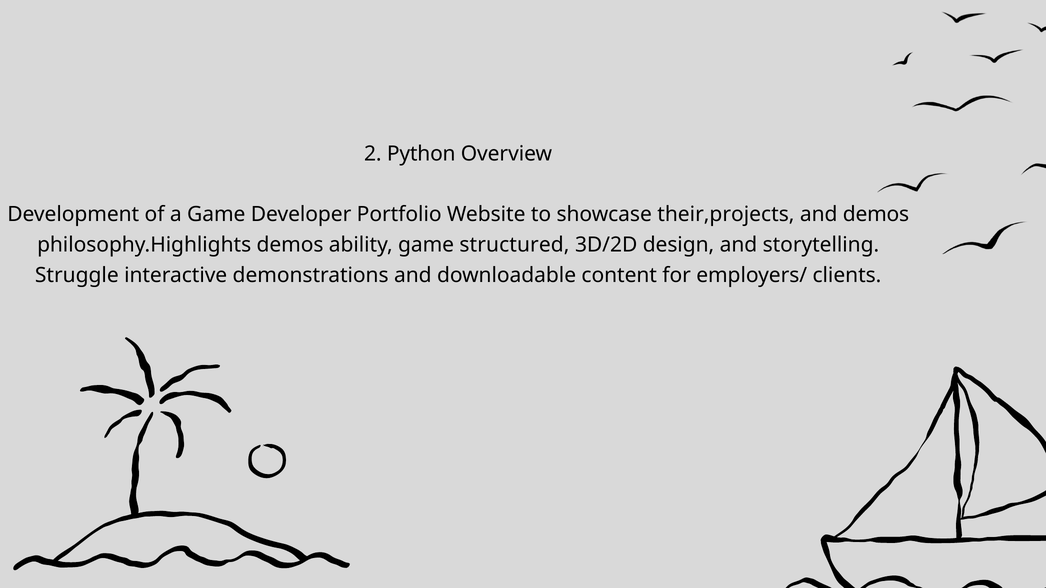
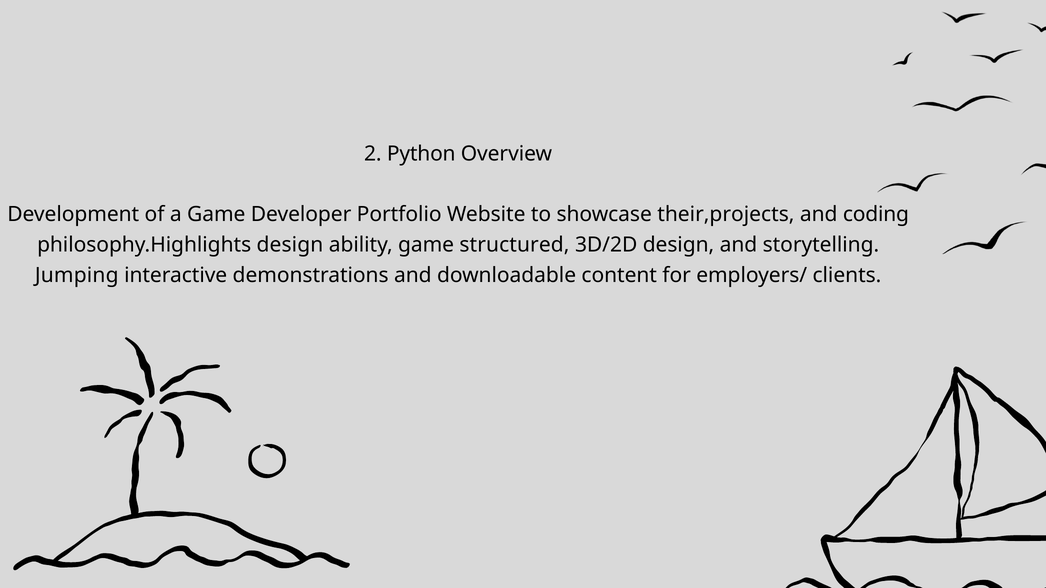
and demos: demos -> coding (876, 215)
philosophy.Highlights demos: demos -> design (290, 245)
Struggle: Struggle -> Jumping (77, 275)
